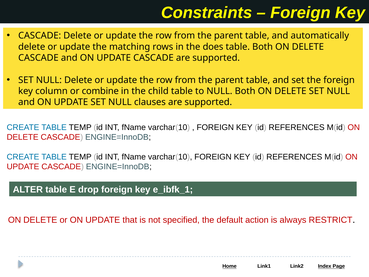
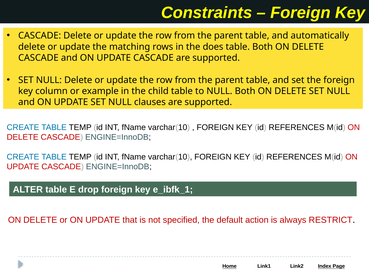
combine: combine -> example (100, 91)
